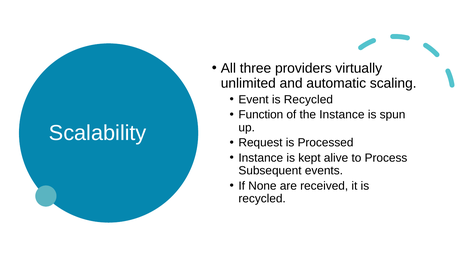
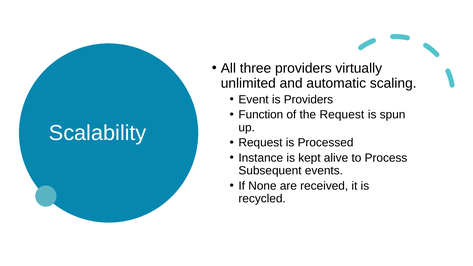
Event is Recycled: Recycled -> Providers (308, 100)
the Instance: Instance -> Request (342, 115)
